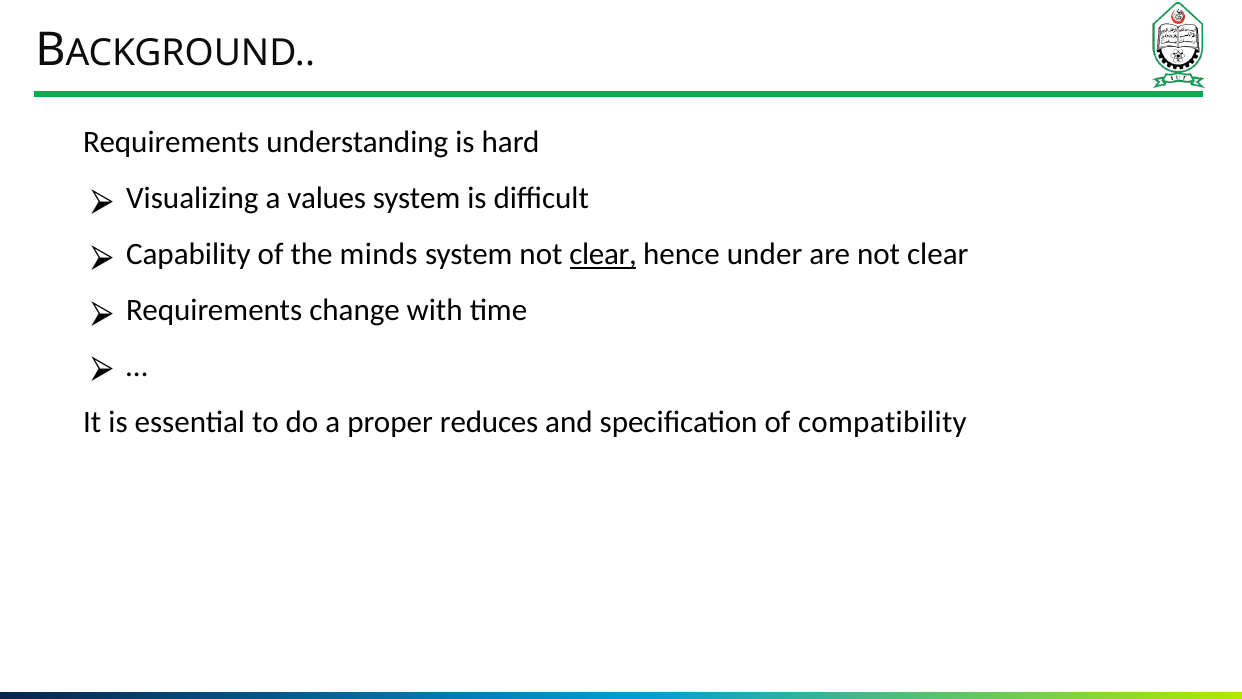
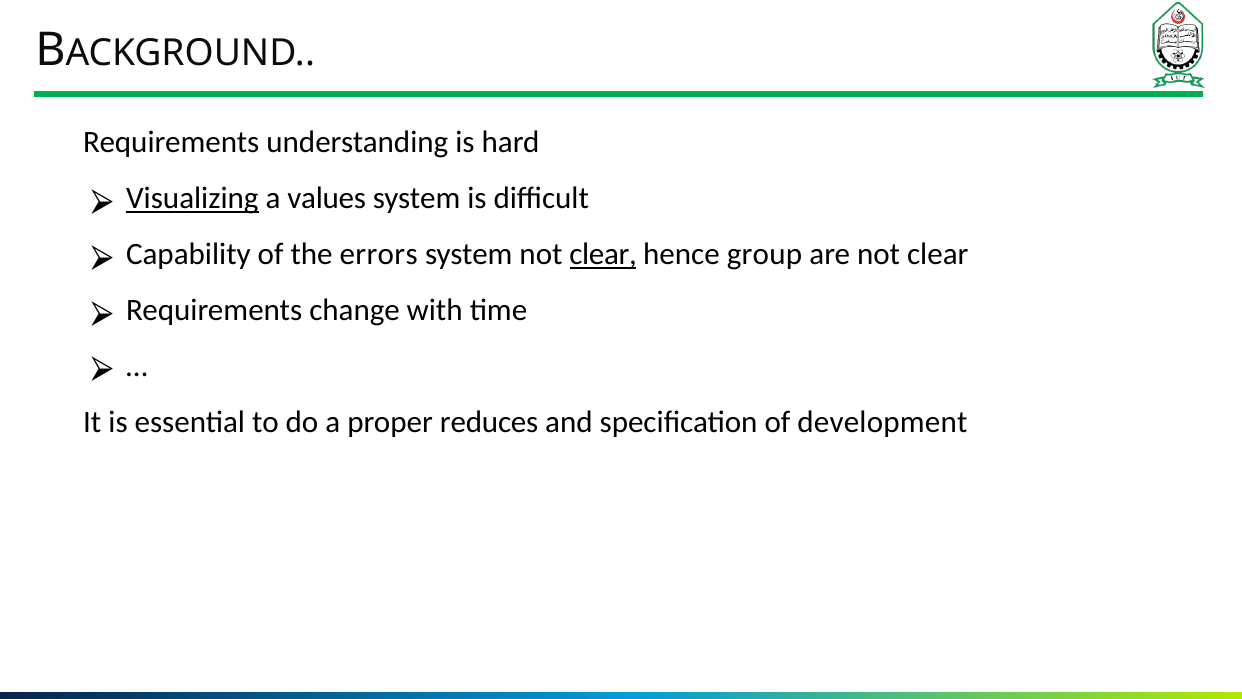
Visualizing underline: none -> present (192, 198)
minds: minds -> errors (379, 254)
under: under -> group (764, 254)
compatibility: compatibility -> development (882, 422)
